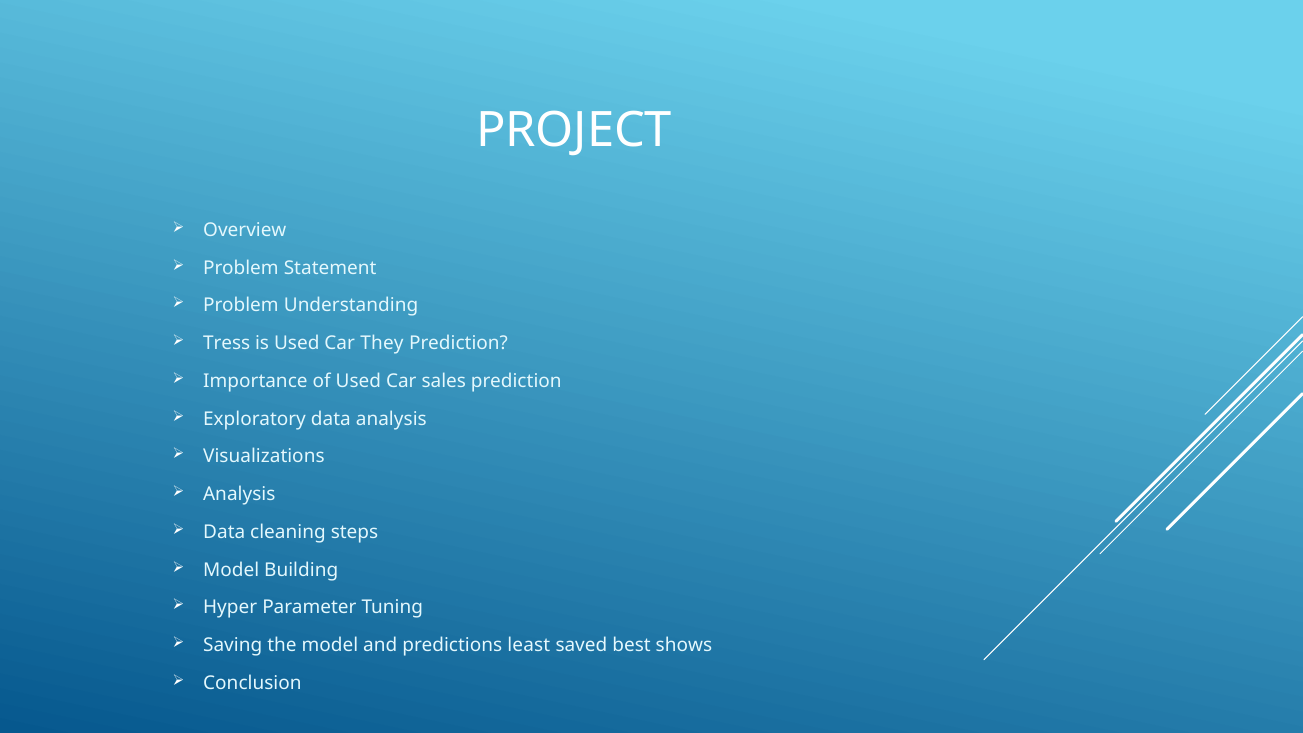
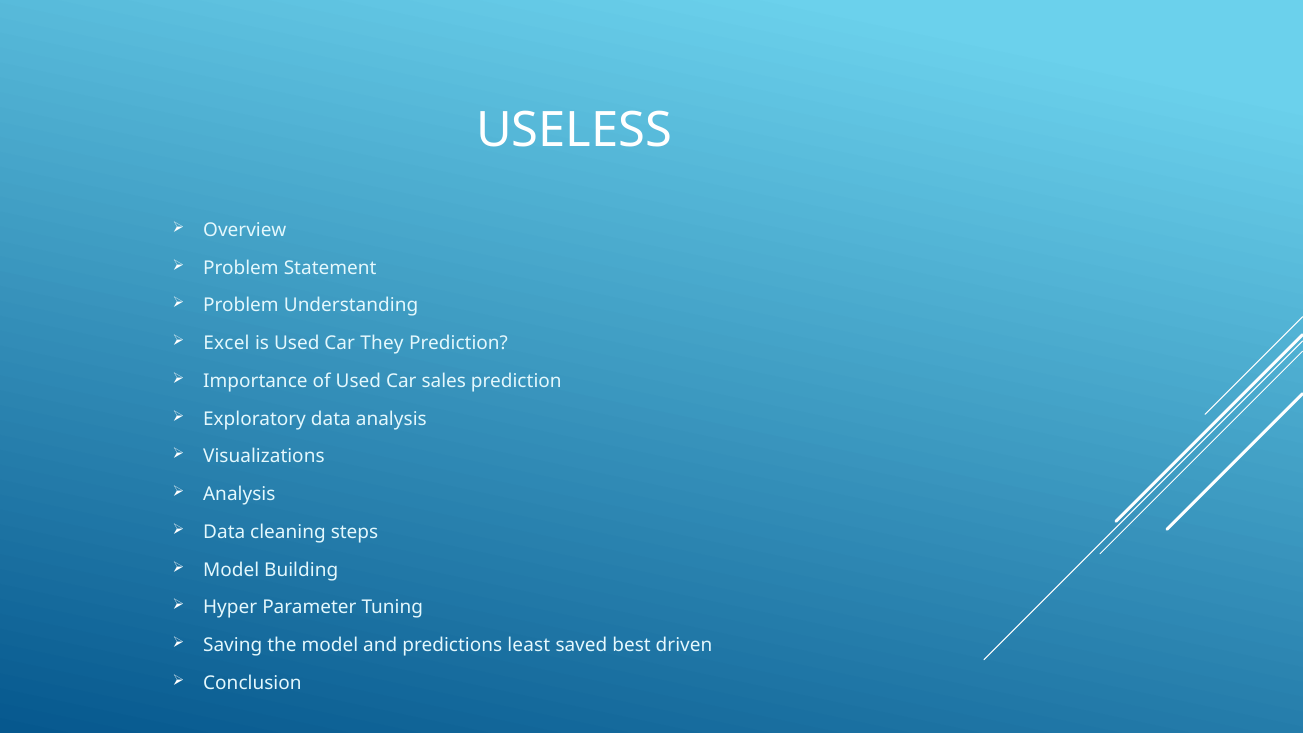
PROJECT: PROJECT -> USELESS (574, 130)
Tress: Tress -> Excel (227, 343)
shows: shows -> driven (684, 645)
